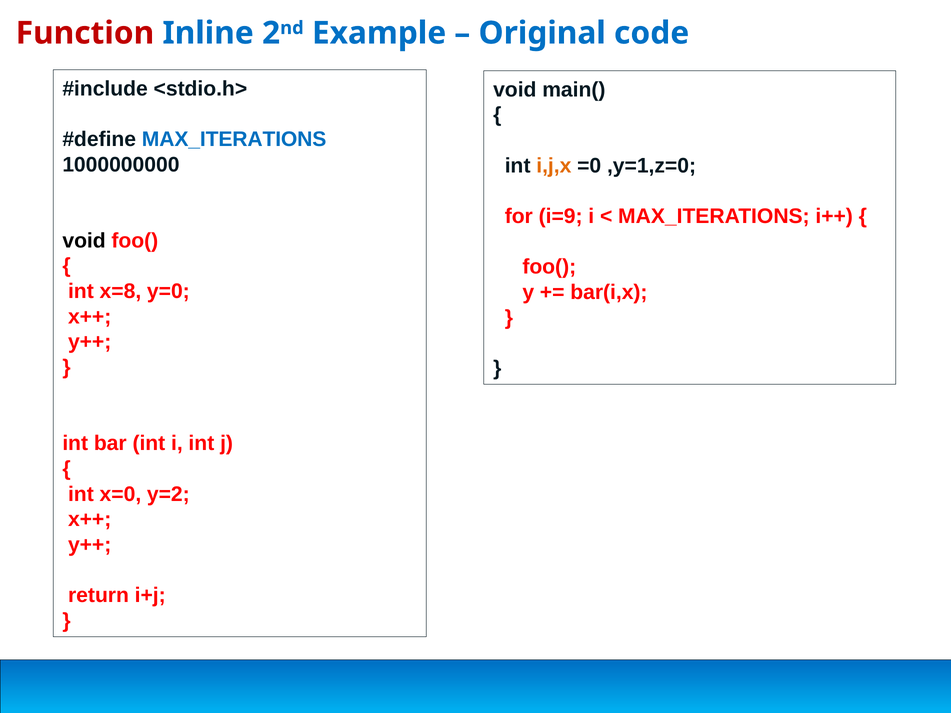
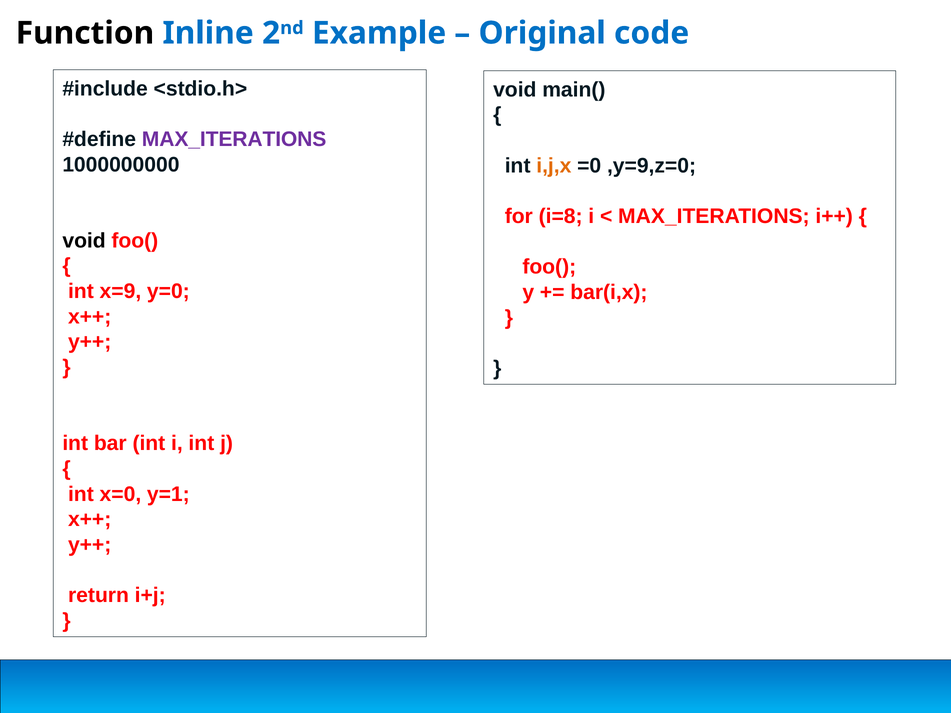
Function colour: red -> black (85, 33)
MAX_ITERATIONS colour: blue -> purple (234, 139)
,y=1,z=0: ,y=1,z=0 -> ,y=9,z=0 (652, 166)
i=9: i=9 -> i=8 (561, 216)
x=8: x=8 -> x=9 (120, 291)
y=2: y=2 -> y=1 (168, 494)
